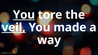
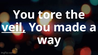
You underline: present -> none (24, 15)
